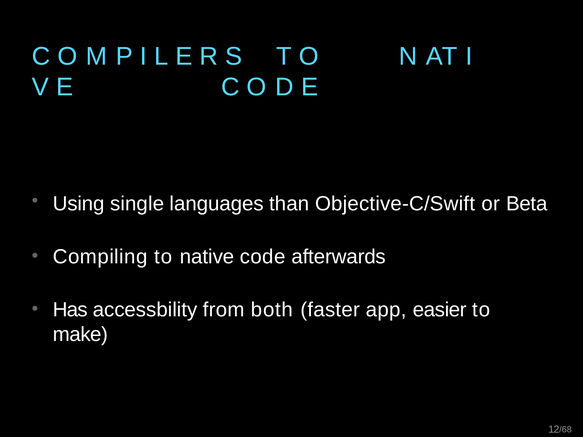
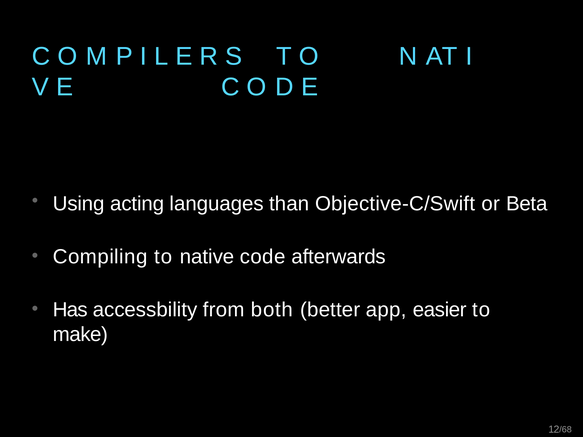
single: single -> acting (137, 204)
faster: faster -> better (330, 310)
